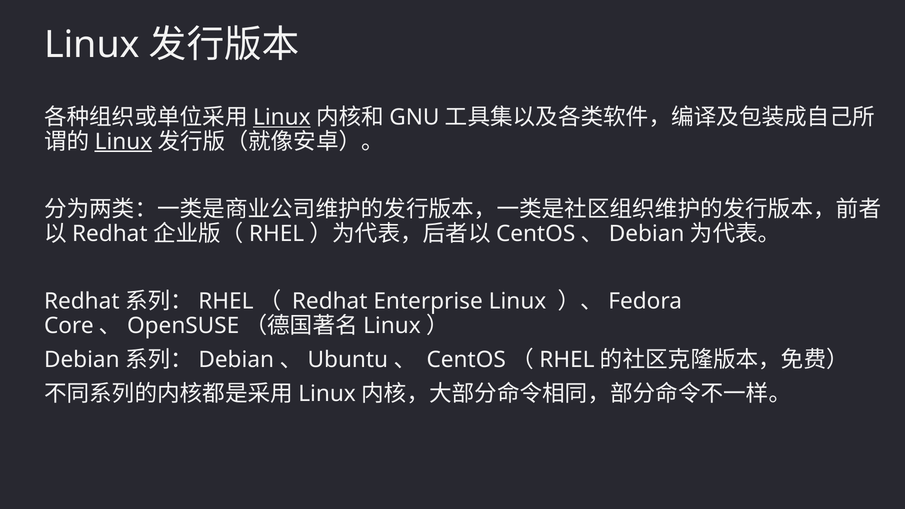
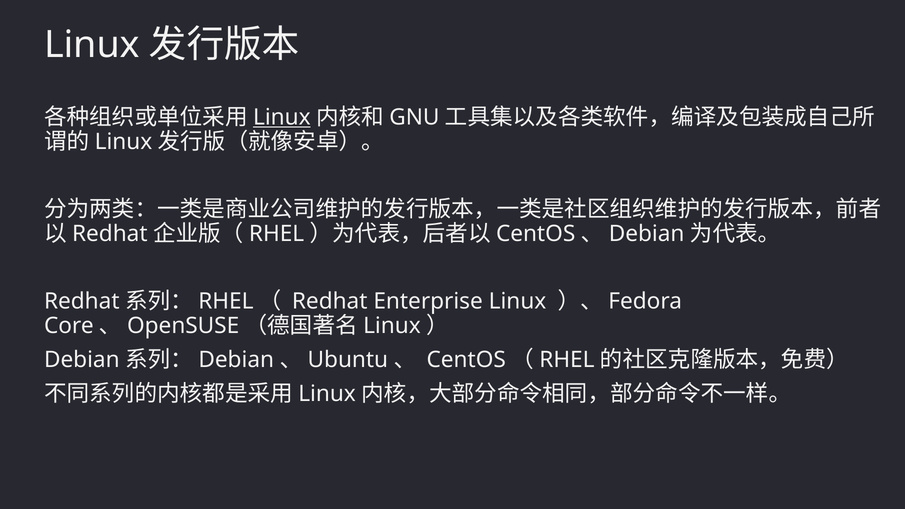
Linux underline: present -> none (123, 142)
